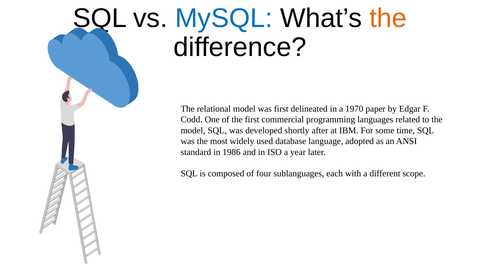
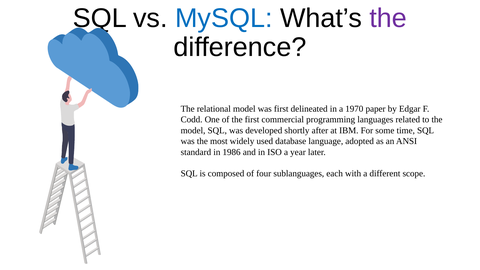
the colour: orange -> purple (388, 18)
